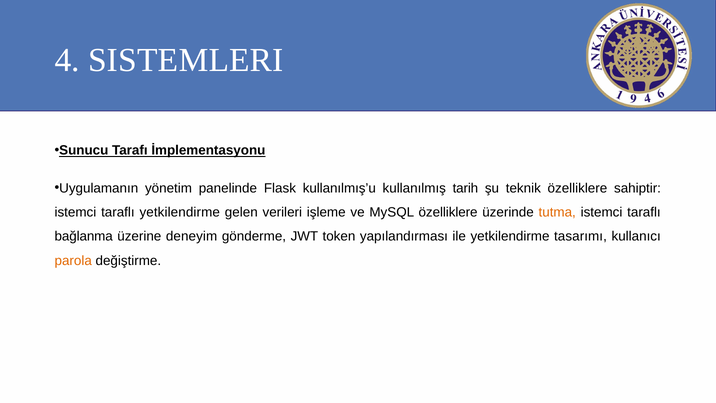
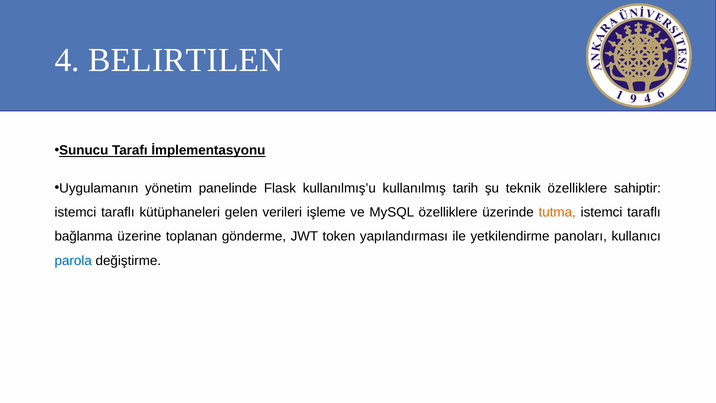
SISTEMLERI: SISTEMLERI -> BELIRTILEN (186, 60)
taraflı yetkilendirme: yetkilendirme -> kütüphaneleri (180, 212)
deneyim: deneyim -> toplanan (192, 236)
tasarımı: tasarımı -> panoları (580, 236)
parola colour: orange -> blue (73, 261)
